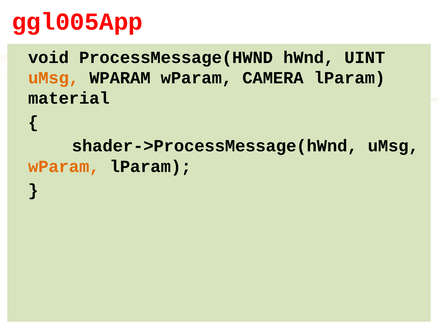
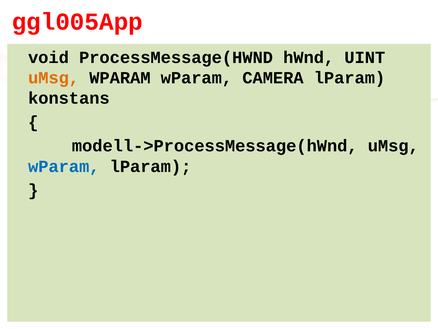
material: material -> konstans (69, 98)
shader->ProcessMessage(hWnd: shader->ProcessMessage(hWnd -> modell->ProcessMessage(hWnd (215, 146)
wParam colour: orange -> blue (64, 166)
